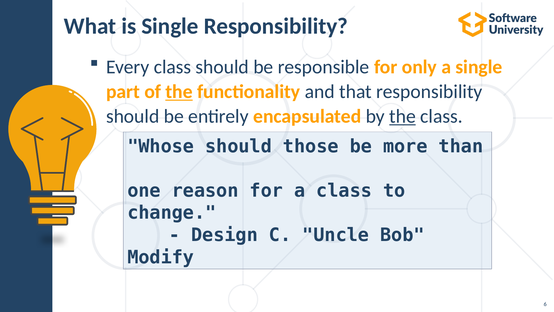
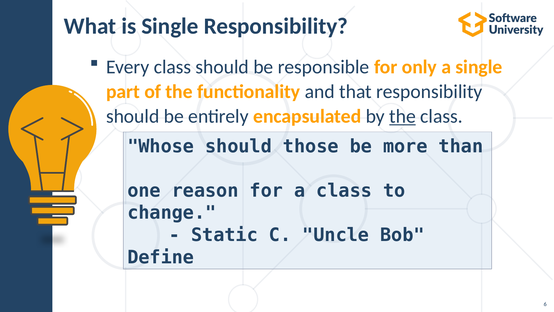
the underline: present -> none (179, 92)
Design: Design -> Static (224, 235)
Modify: Modify -> Define (161, 257)
